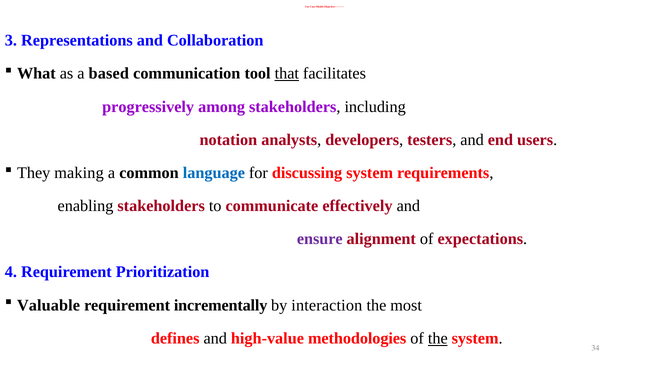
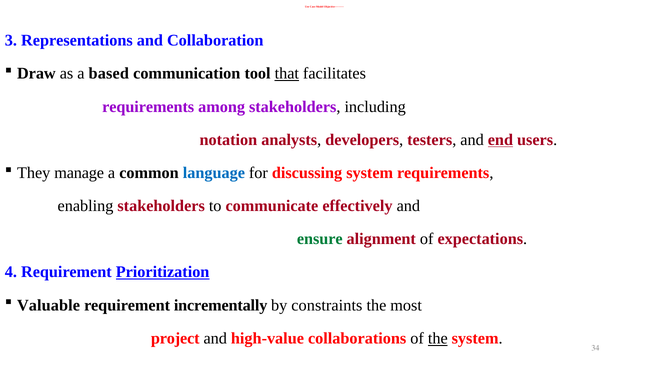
What: What -> Draw (36, 74)
progressively: progressively -> requirements (148, 107)
end underline: none -> present (500, 140)
making: making -> manage (79, 173)
ensure colour: purple -> green (320, 239)
Prioritization underline: none -> present (163, 272)
interaction: interaction -> constraints (327, 305)
defines: defines -> project (175, 338)
methodologies: methodologies -> collaborations (357, 338)
